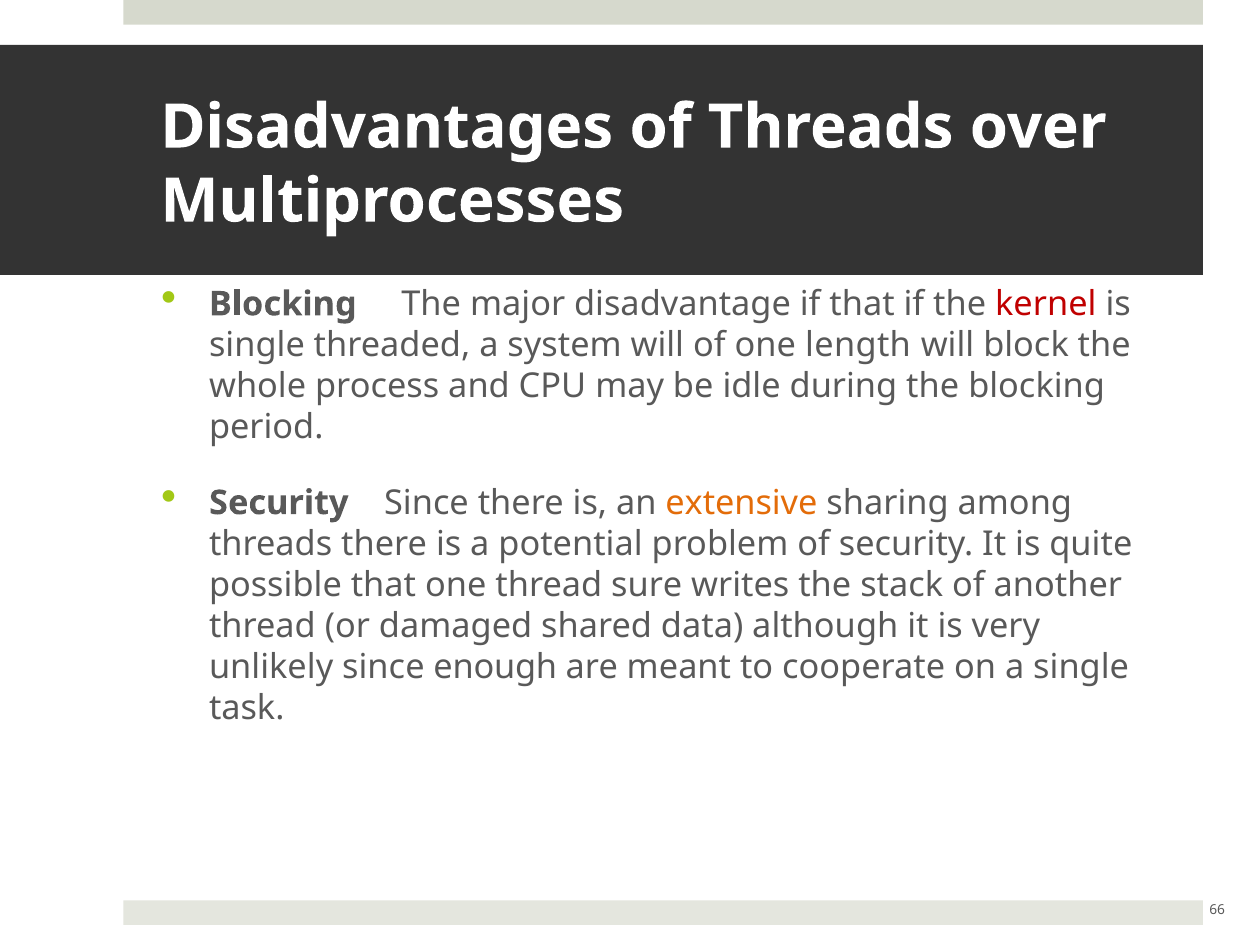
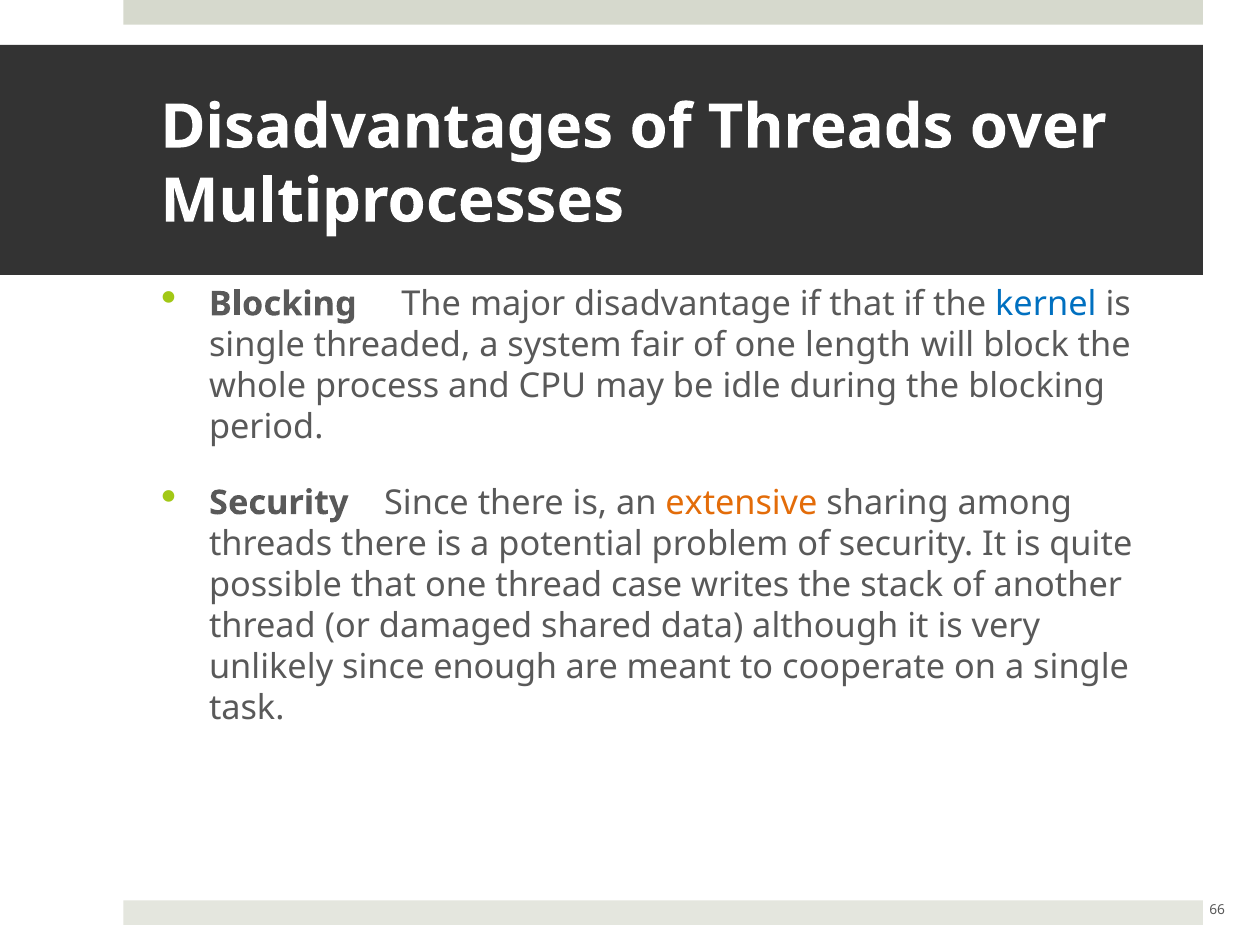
kernel colour: red -> blue (1046, 304)
system will: will -> fair (657, 345)
sure: sure -> case (647, 585)
